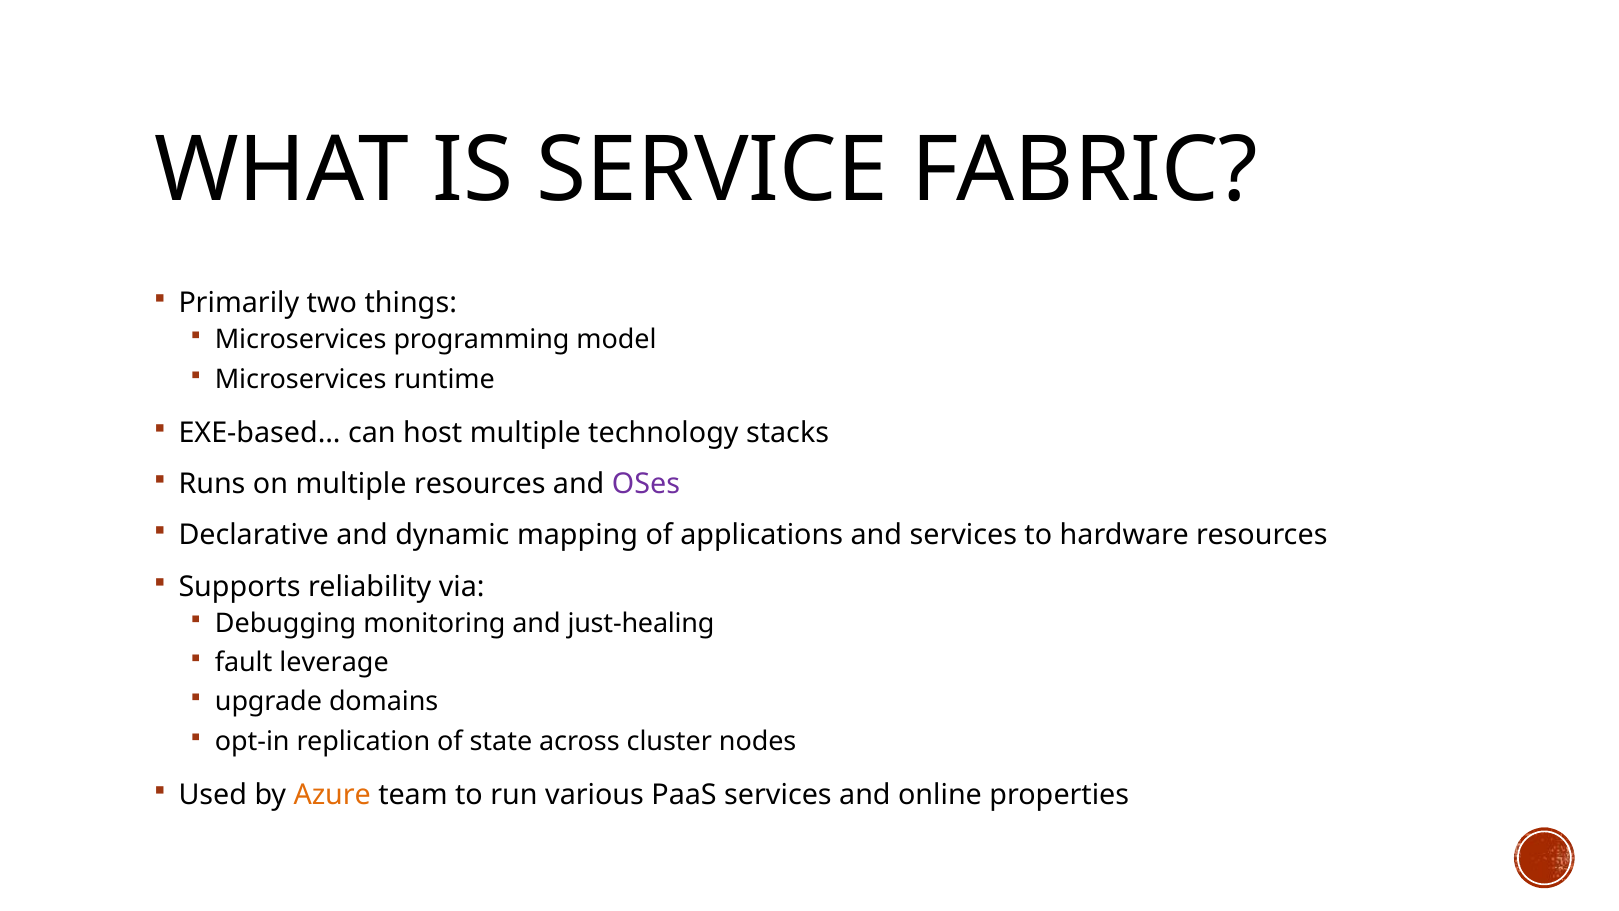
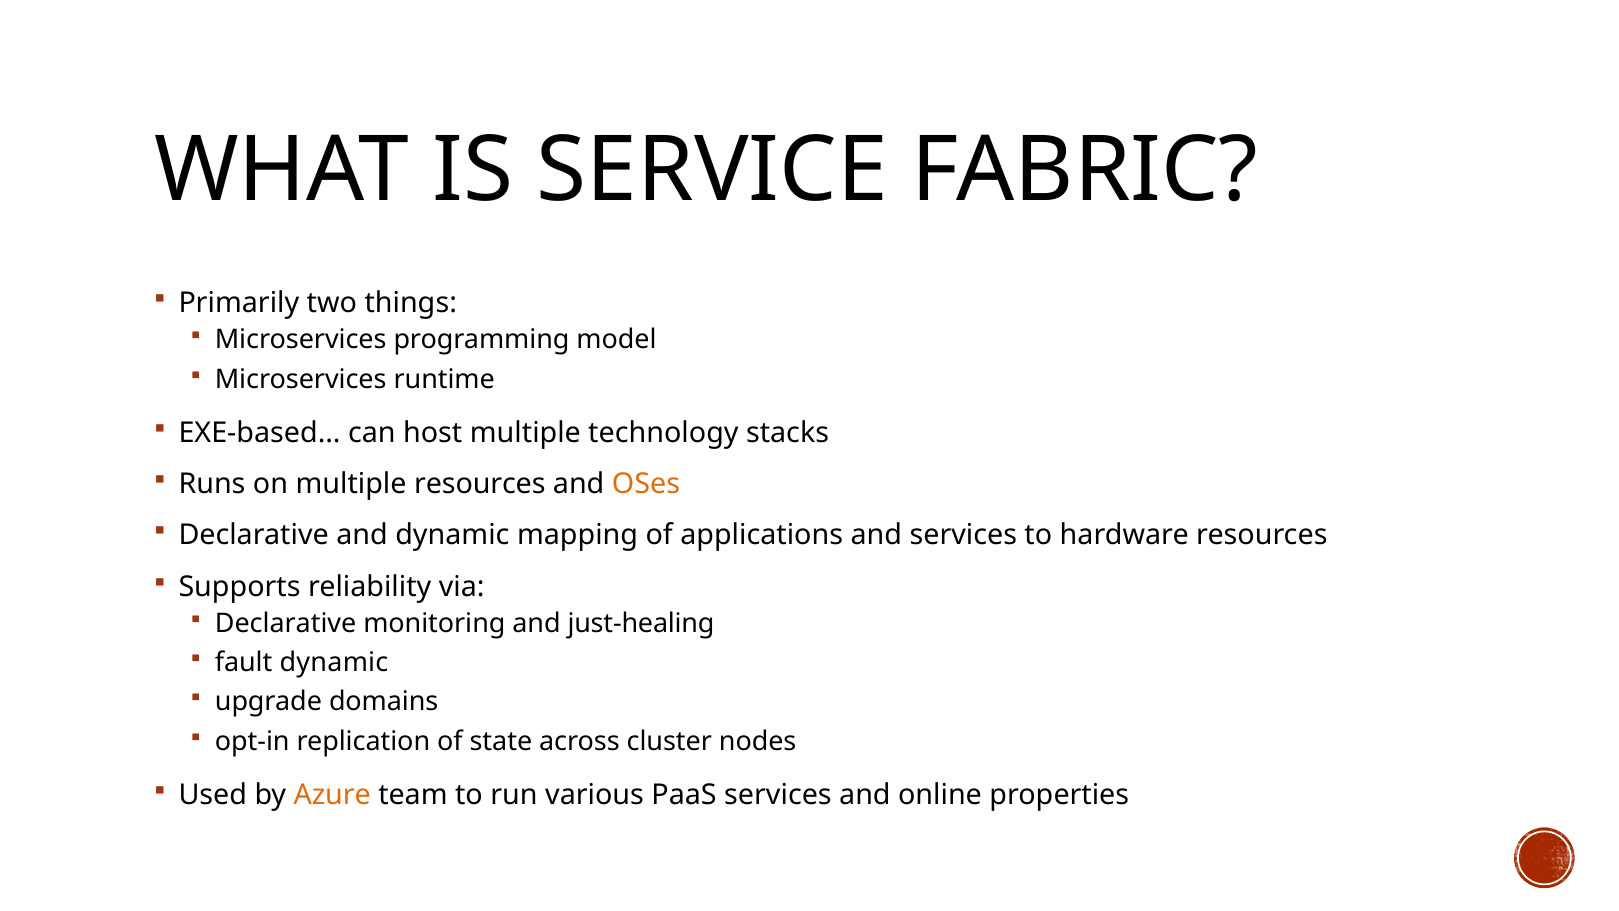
OSes colour: purple -> orange (646, 484)
Debugging: Debugging -> Declarative (286, 623)
fault leverage: leverage -> dynamic (334, 662)
